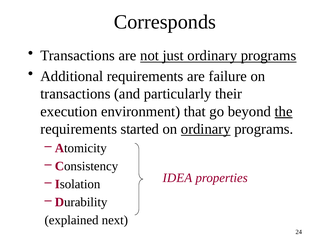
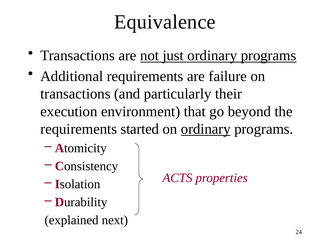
Corresponds: Corresponds -> Equivalence (165, 22)
the underline: present -> none (284, 111)
IDEA: IDEA -> ACTS (177, 178)
